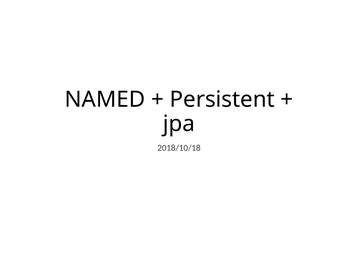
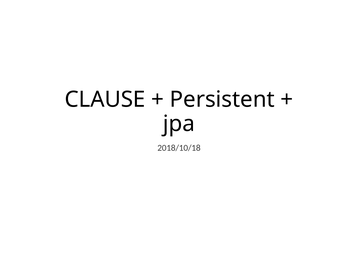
NAMED: NAMED -> CLAUSE (105, 99)
